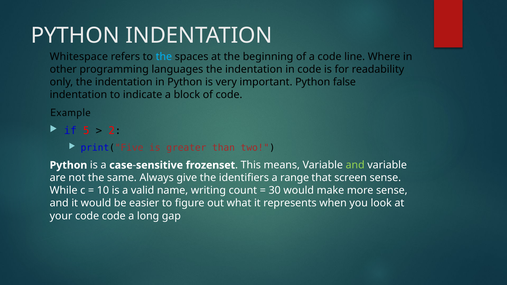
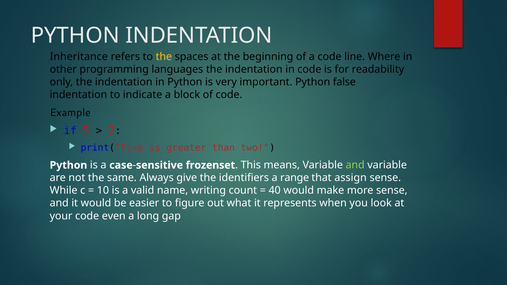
Whitespace: Whitespace -> Inheritance (79, 57)
the colour: light blue -> yellow (164, 57)
screen: screen -> assign (351, 178)
30: 30 -> 40 (275, 191)
code code: code -> even (114, 216)
